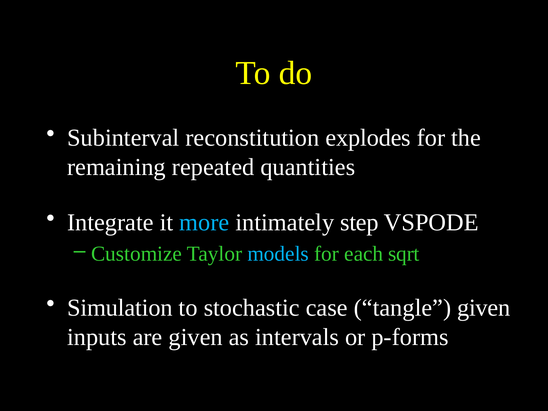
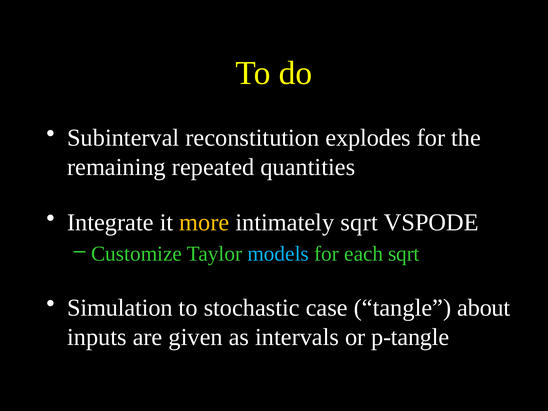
more colour: light blue -> yellow (204, 222)
intimately step: step -> sqrt (359, 222)
tangle given: given -> about (484, 308)
p-forms: p-forms -> p-tangle (410, 337)
